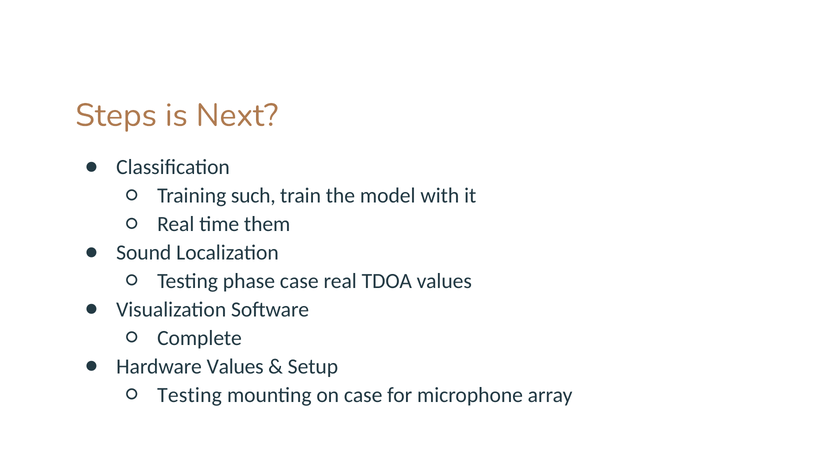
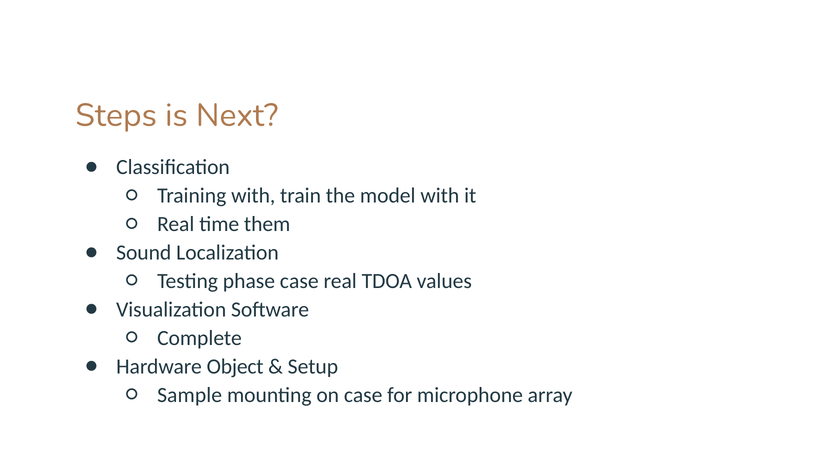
Training such: such -> with (253, 196)
Hardware Values: Values -> Object (235, 366)
Testing: Testing -> Sample (190, 395)
